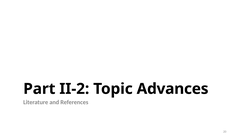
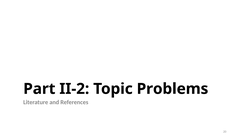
Advances: Advances -> Problems (173, 89)
